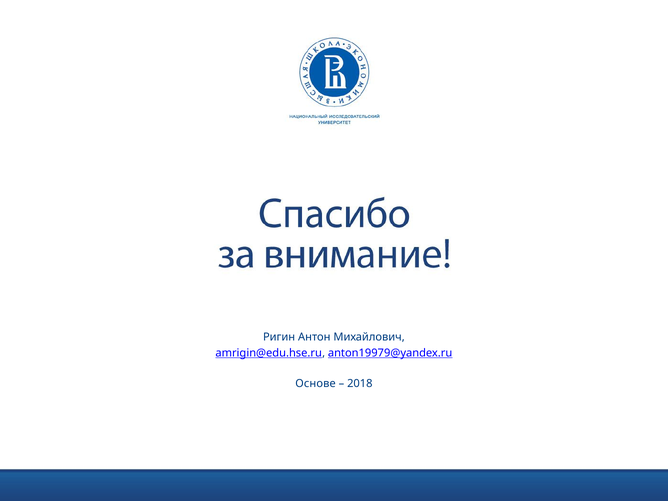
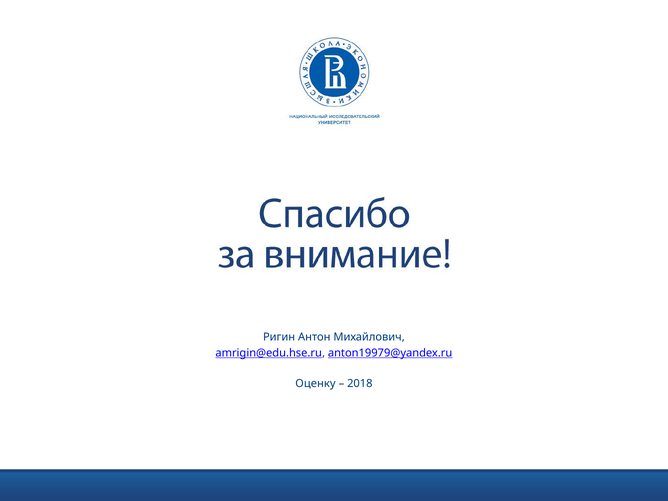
Основе: Основе -> Оценку (315, 384)
